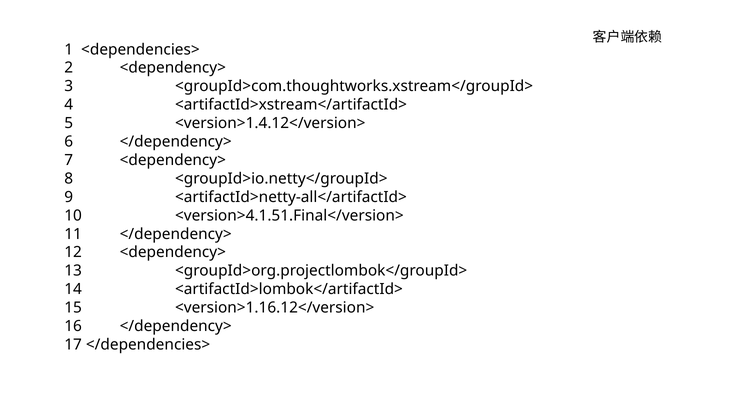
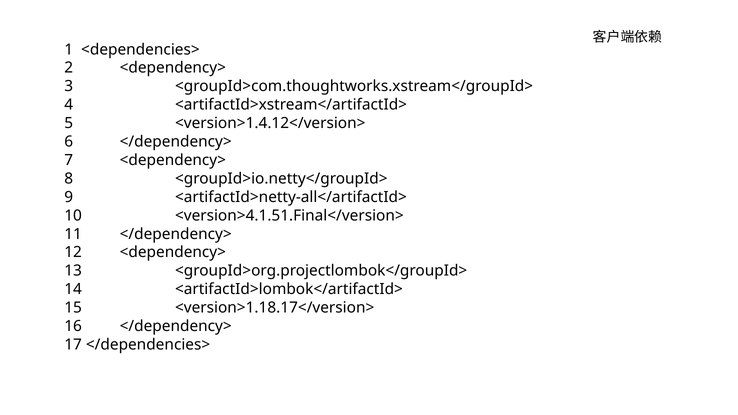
<version>1.16.12</version>: <version>1.16.12</version> -> <version>1.18.17</version> (275, 308)
